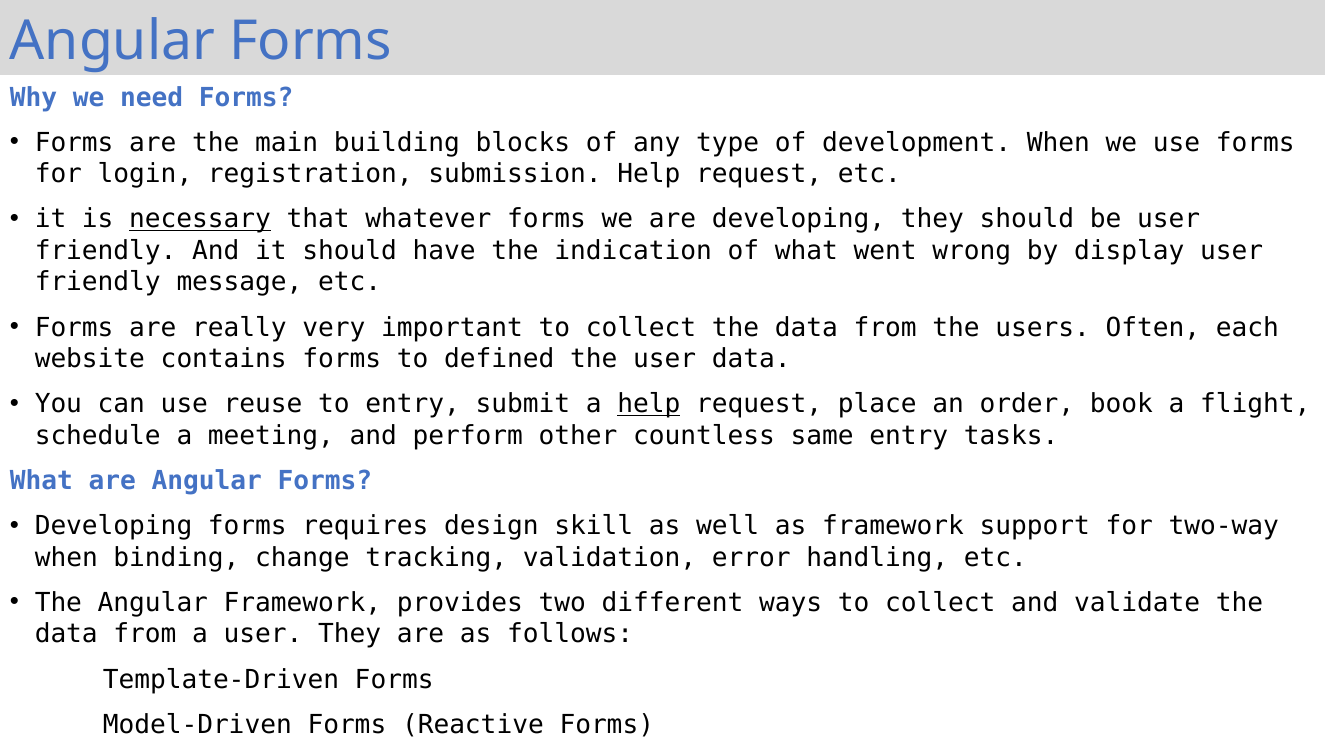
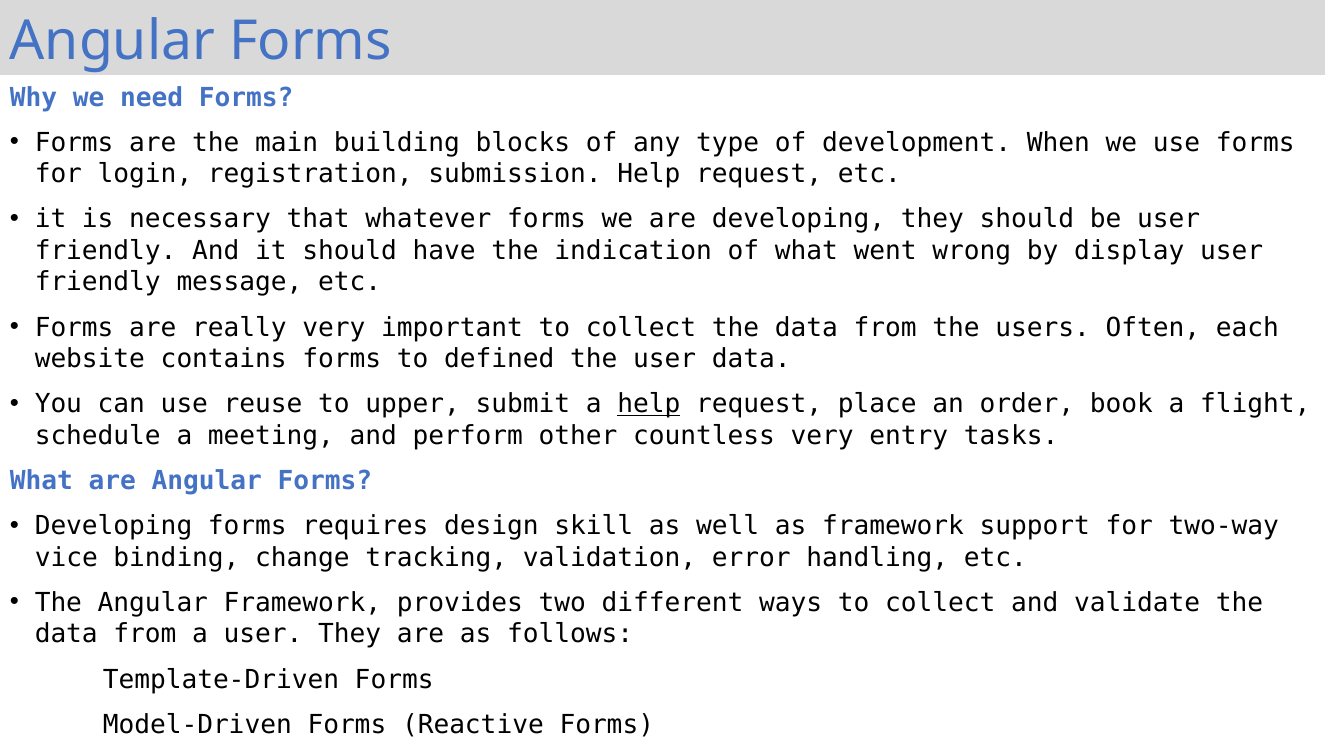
necessary underline: present -> none (200, 219)
to entry: entry -> upper (413, 404)
countless same: same -> very (822, 436)
when: when -> vice (66, 558)
